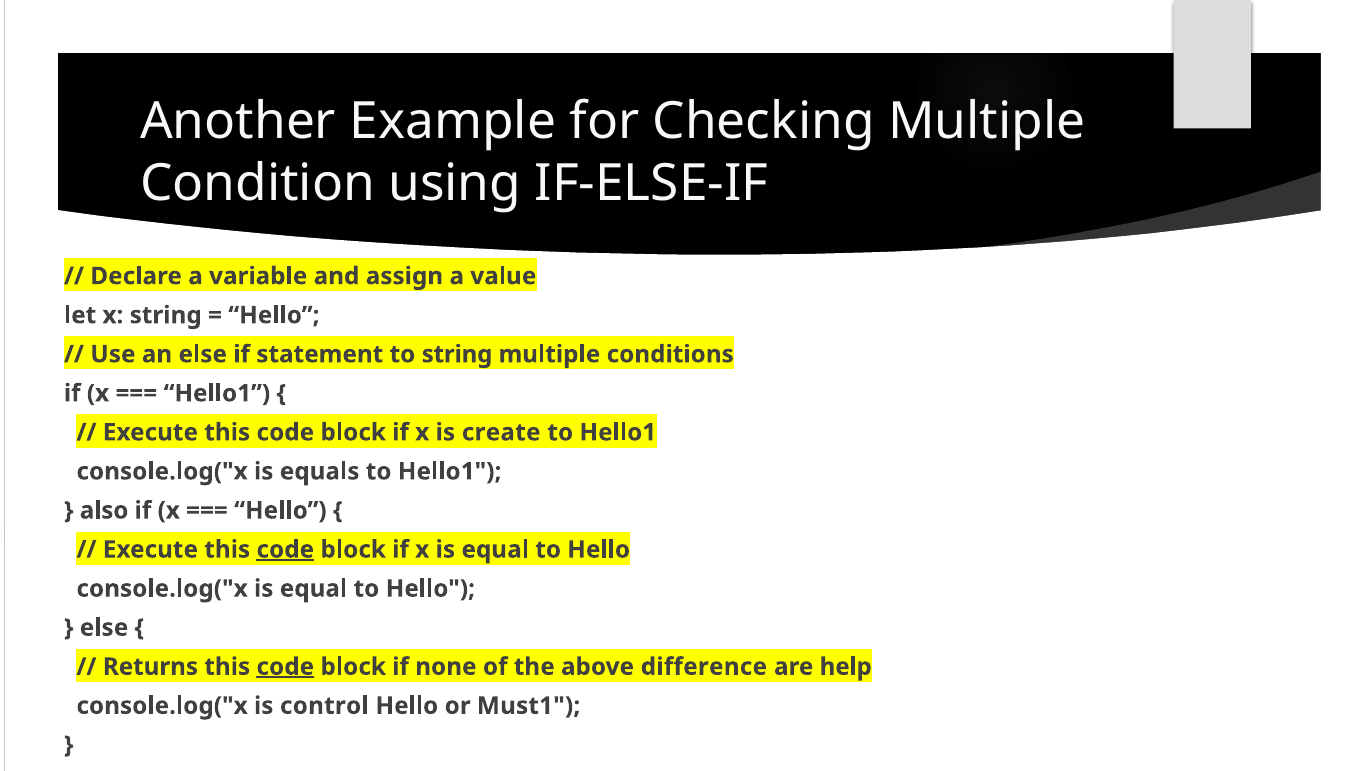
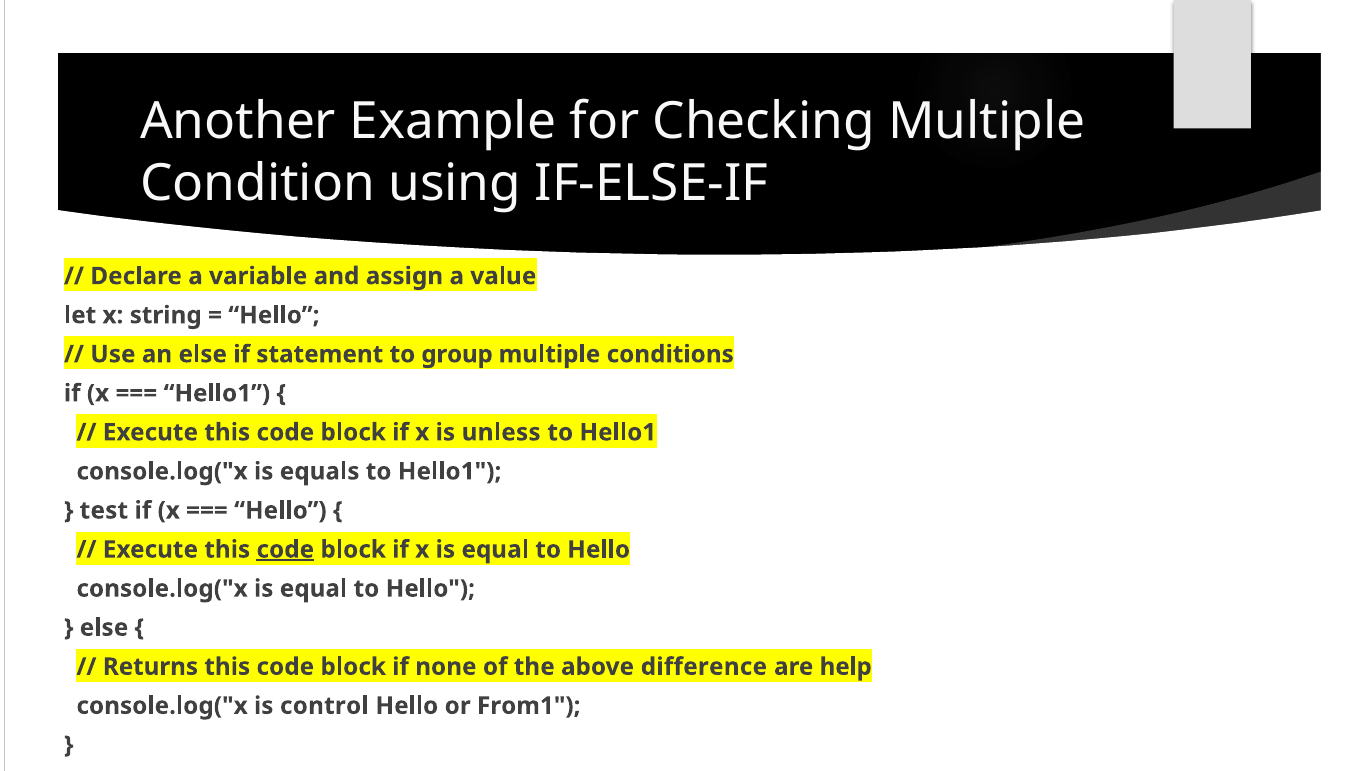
to string: string -> group (457, 354)
create: create -> unless (501, 433)
also: also -> test (104, 511)
code underline: present -> none (285, 667)
Must1: Must1 -> From1 (529, 706)
